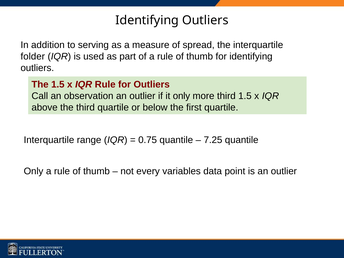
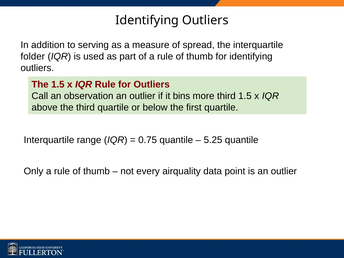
it only: only -> bins (181, 96)
7.25: 7.25 -> 5.25 (213, 140)
variables: variables -> airquality (182, 171)
